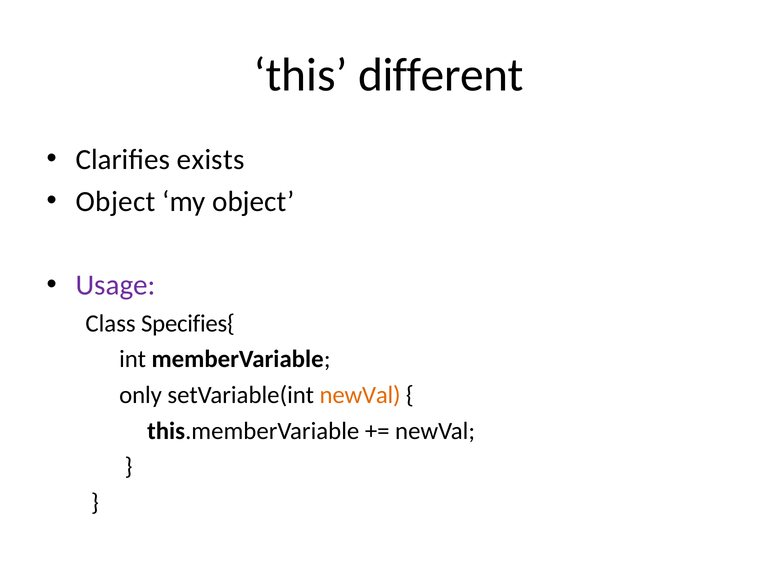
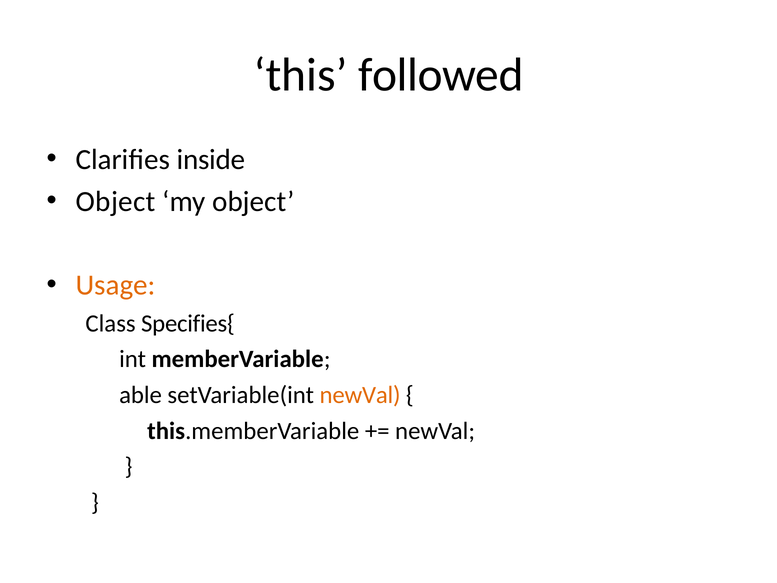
different: different -> followed (441, 75)
exists: exists -> inside (211, 159)
Usage colour: purple -> orange (116, 285)
only: only -> able (141, 395)
